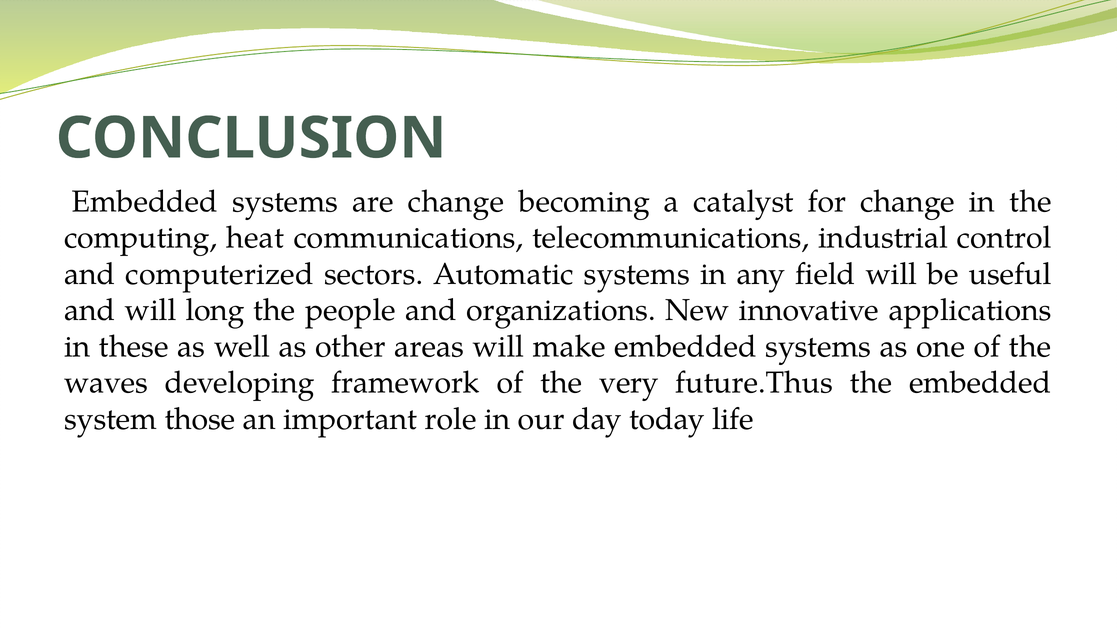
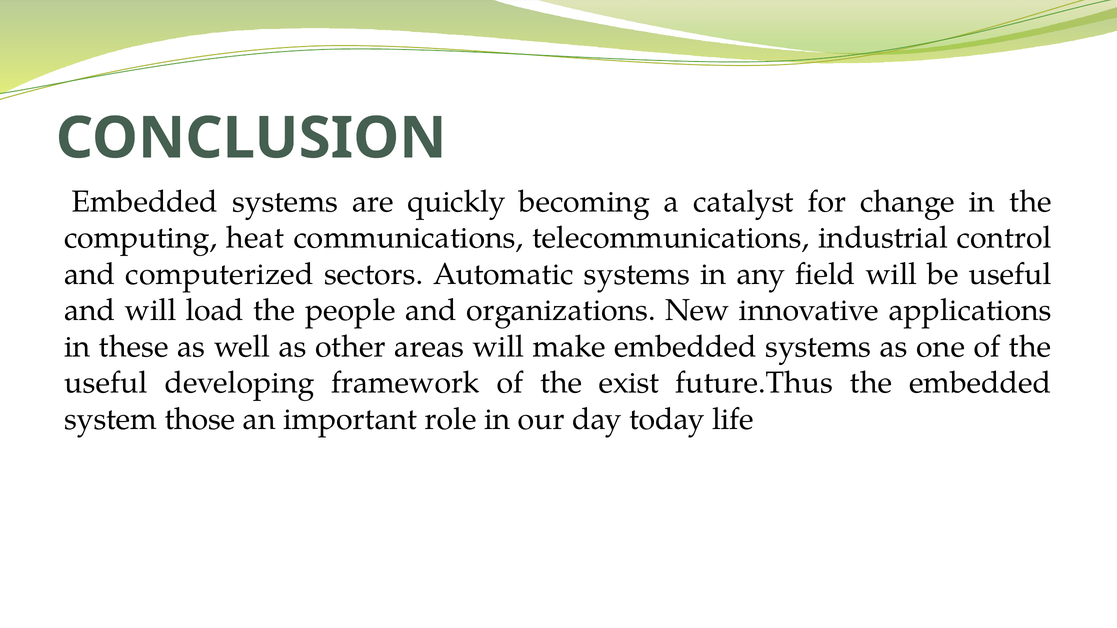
are change: change -> quickly (456, 202)
long: long -> load (215, 311)
waves: waves -> useful (106, 383)
very: very -> exist (629, 383)
